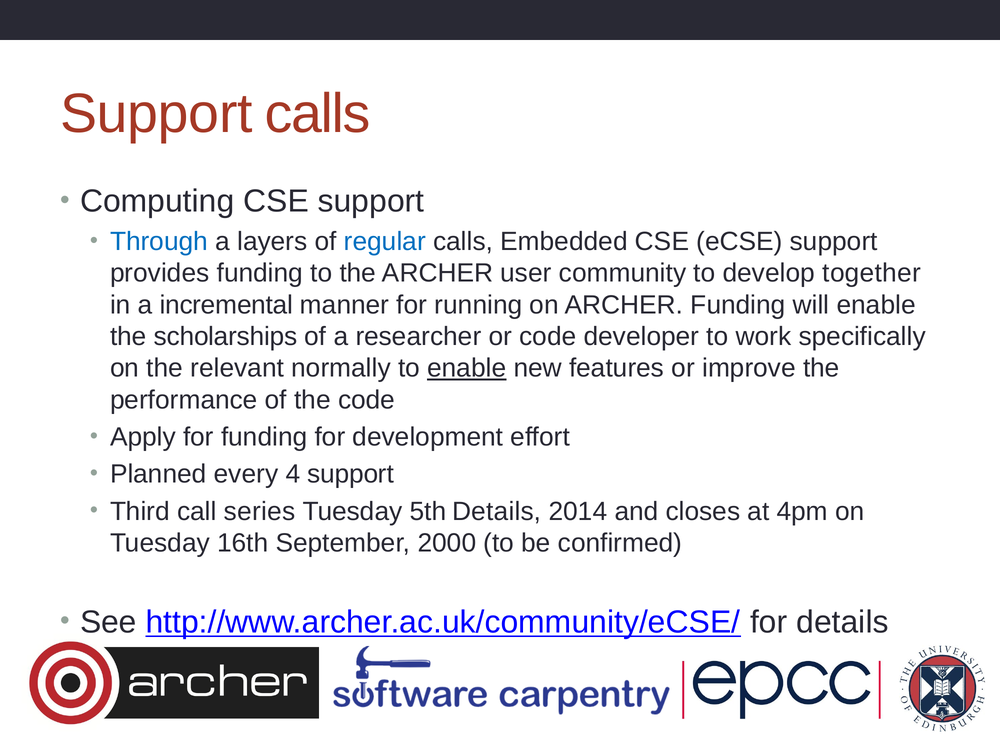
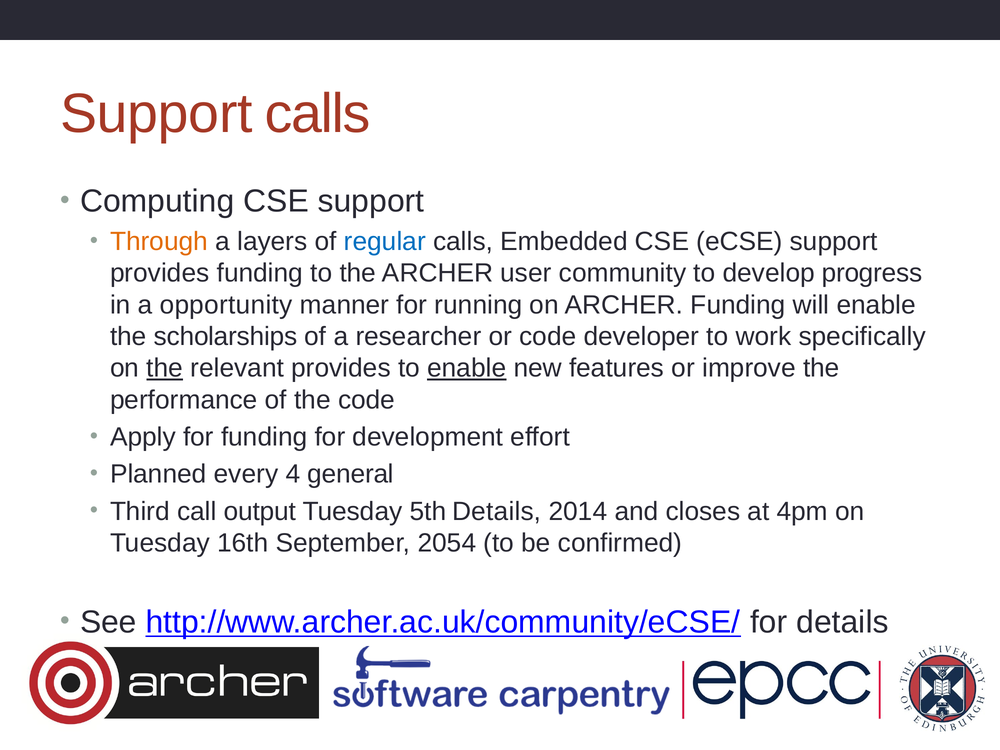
Through colour: blue -> orange (159, 242)
together: together -> progress (872, 273)
incremental: incremental -> opportunity (226, 305)
the underline: none -> present (165, 368)
relevant normally: normally -> provides (341, 368)
4 support: support -> general (351, 474)
series: series -> output (260, 511)
2000: 2000 -> 2054 (447, 543)
